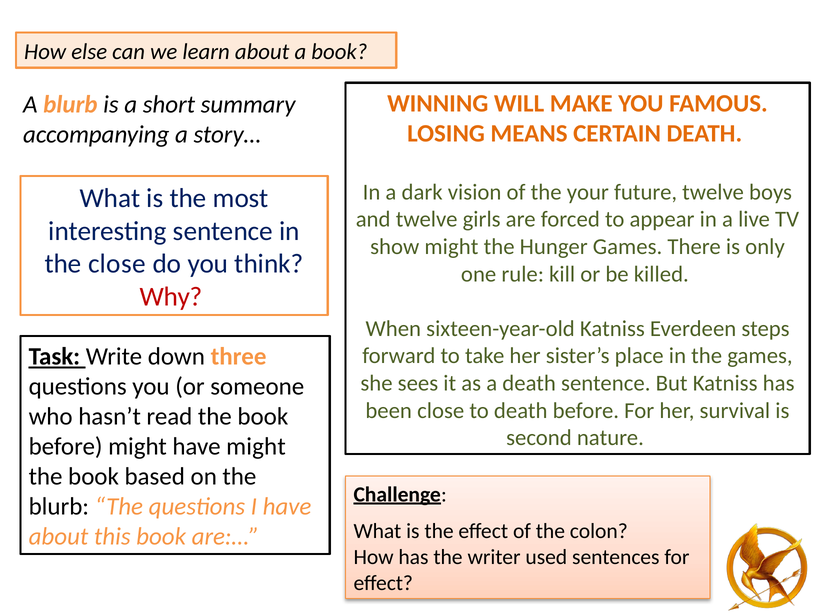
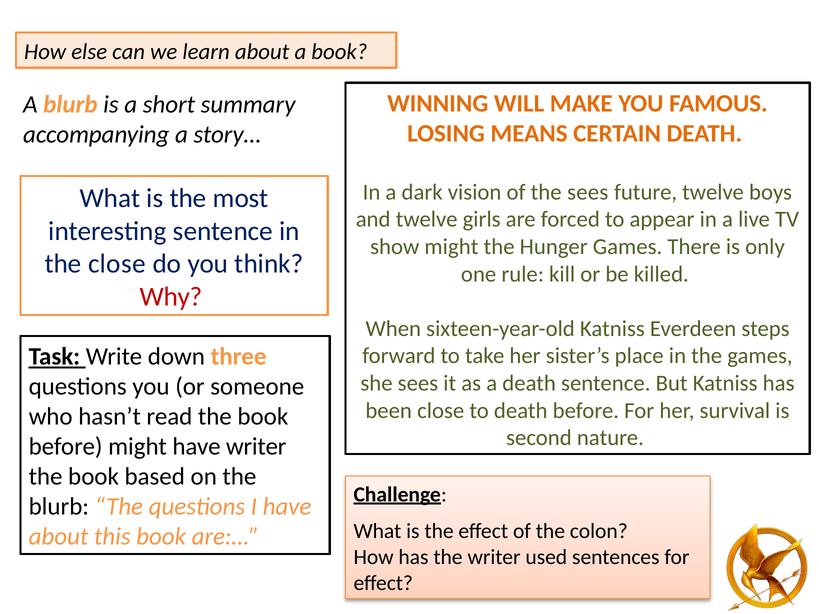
the your: your -> sees (588, 192)
have might: might -> writer (256, 447)
